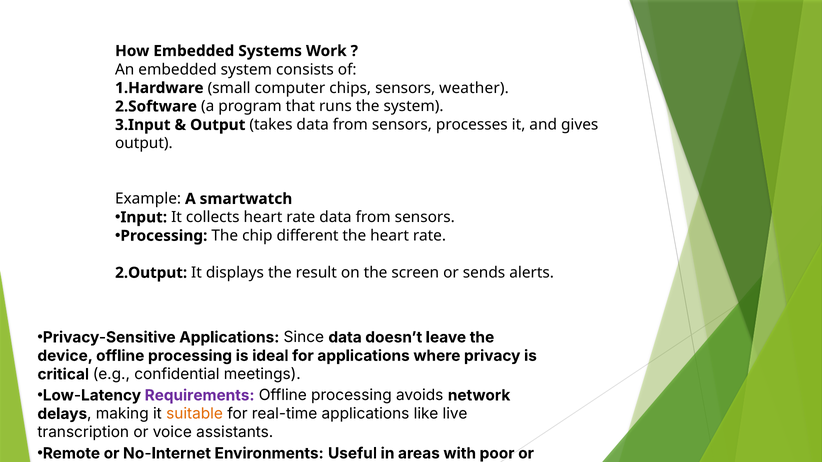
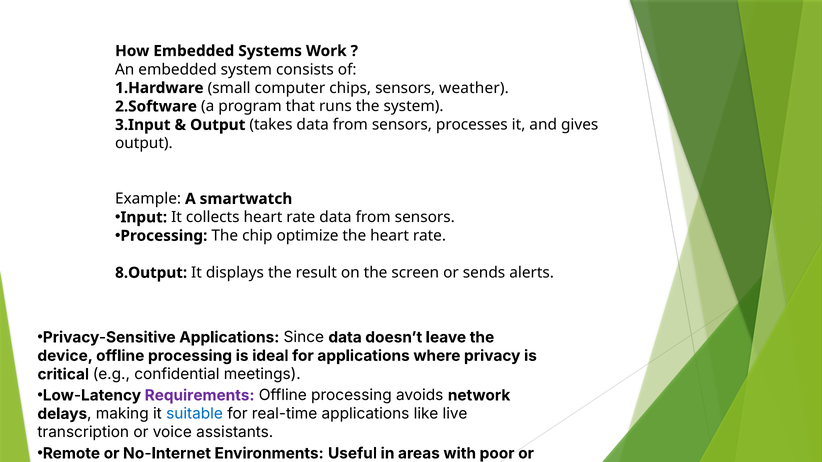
different: different -> optimize (308, 236)
2.Output: 2.Output -> 8.Output (151, 273)
suitable colour: orange -> blue (195, 414)
